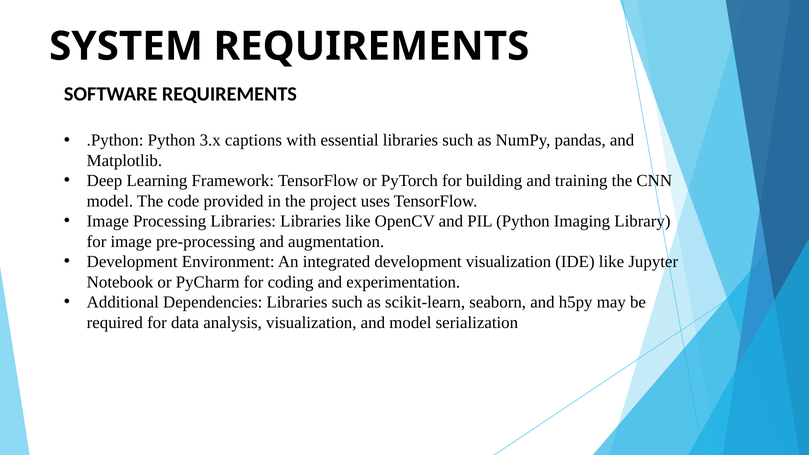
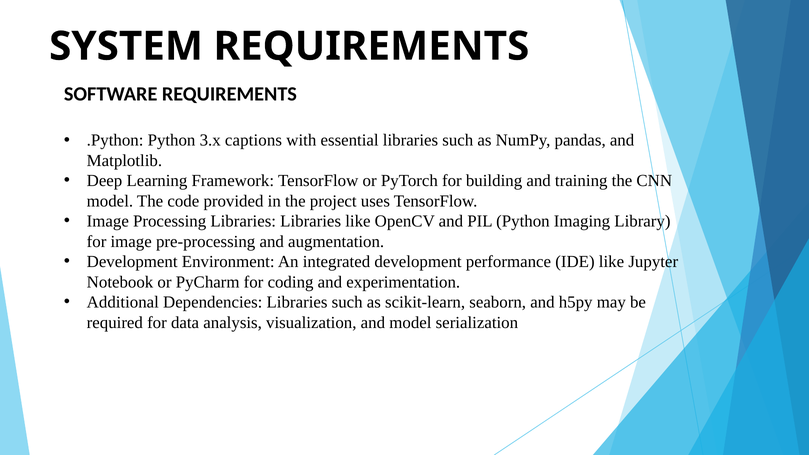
development visualization: visualization -> performance (508, 262)
